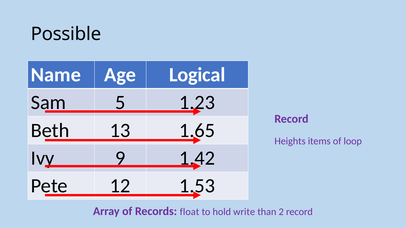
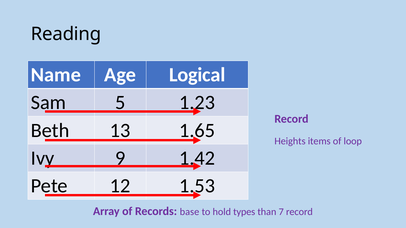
Possible: Possible -> Reading (66, 34)
float: float -> base (190, 212)
write: write -> types (244, 212)
2: 2 -> 7 (281, 212)
